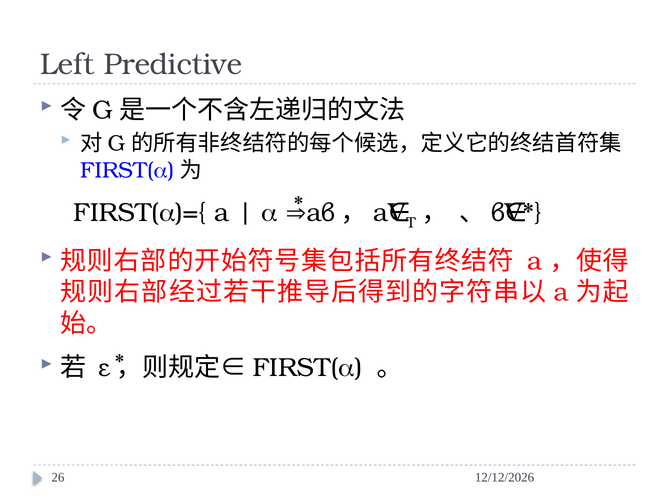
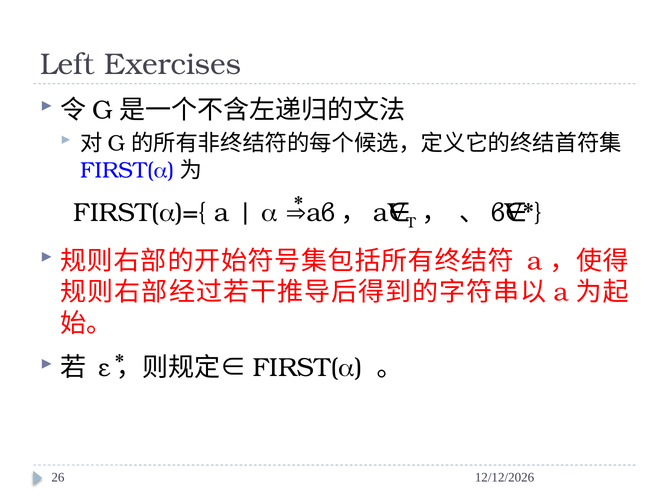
Predictive: Predictive -> Exercises (173, 64)
